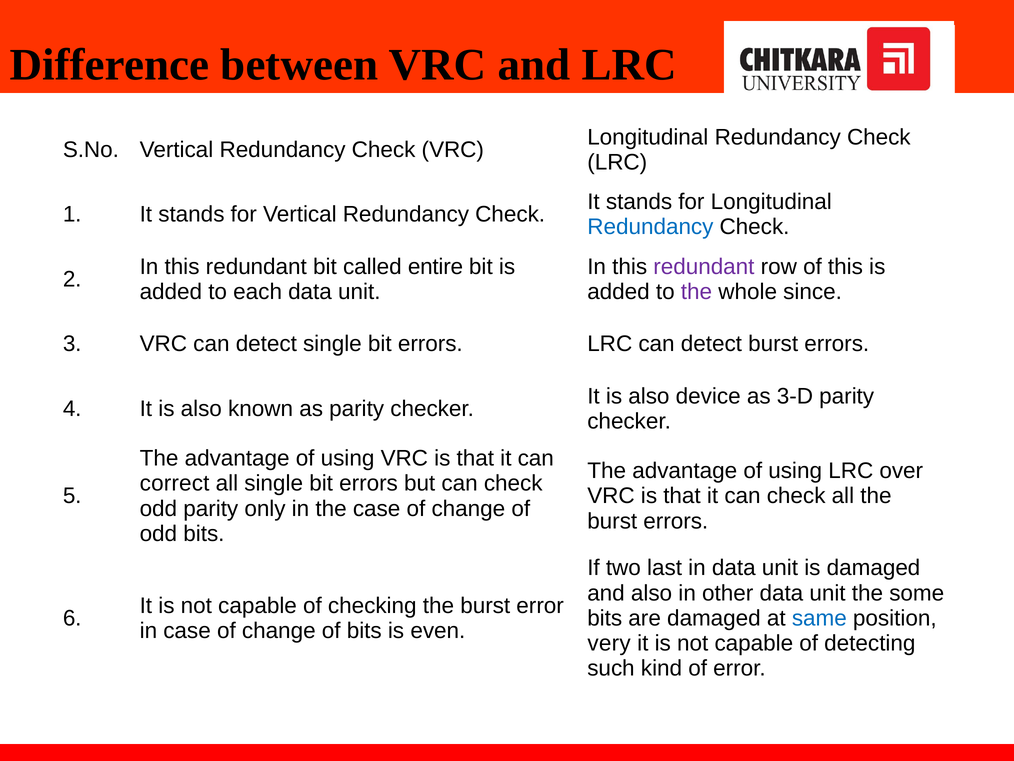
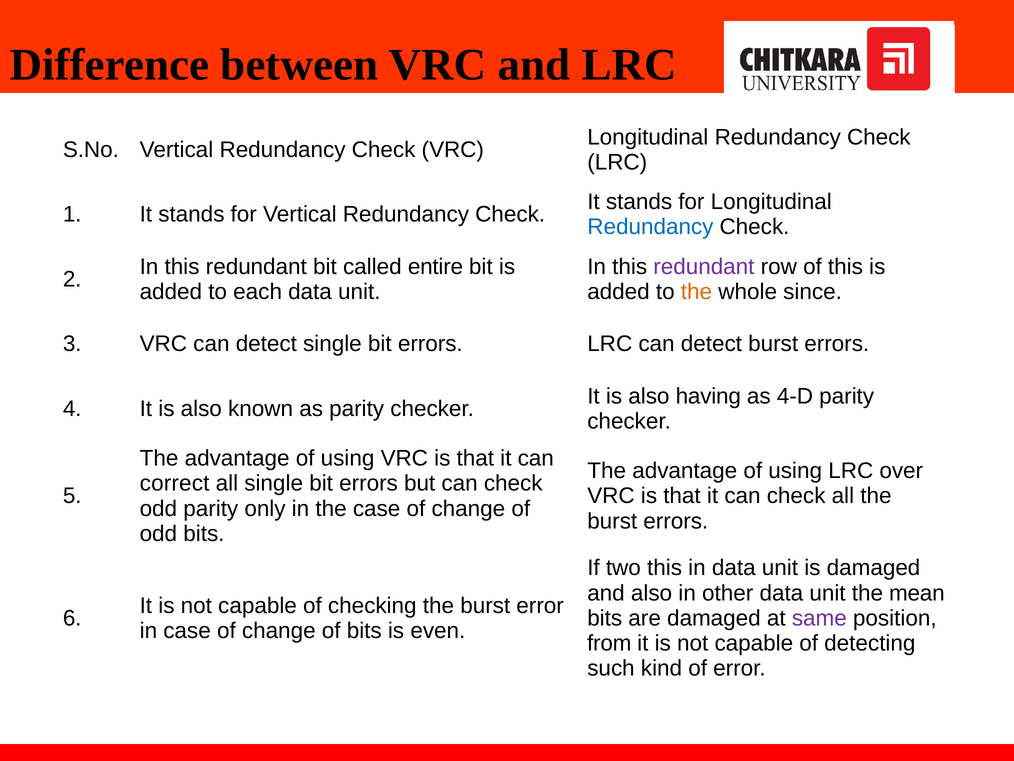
the colour: purple -> orange (696, 292)
device: device -> having (708, 396)
3-D: 3-D -> 4-D (795, 396)
two last: last -> this (665, 568)
some: some -> mean (917, 593)
same colour: blue -> purple (819, 618)
very: very -> from (609, 643)
